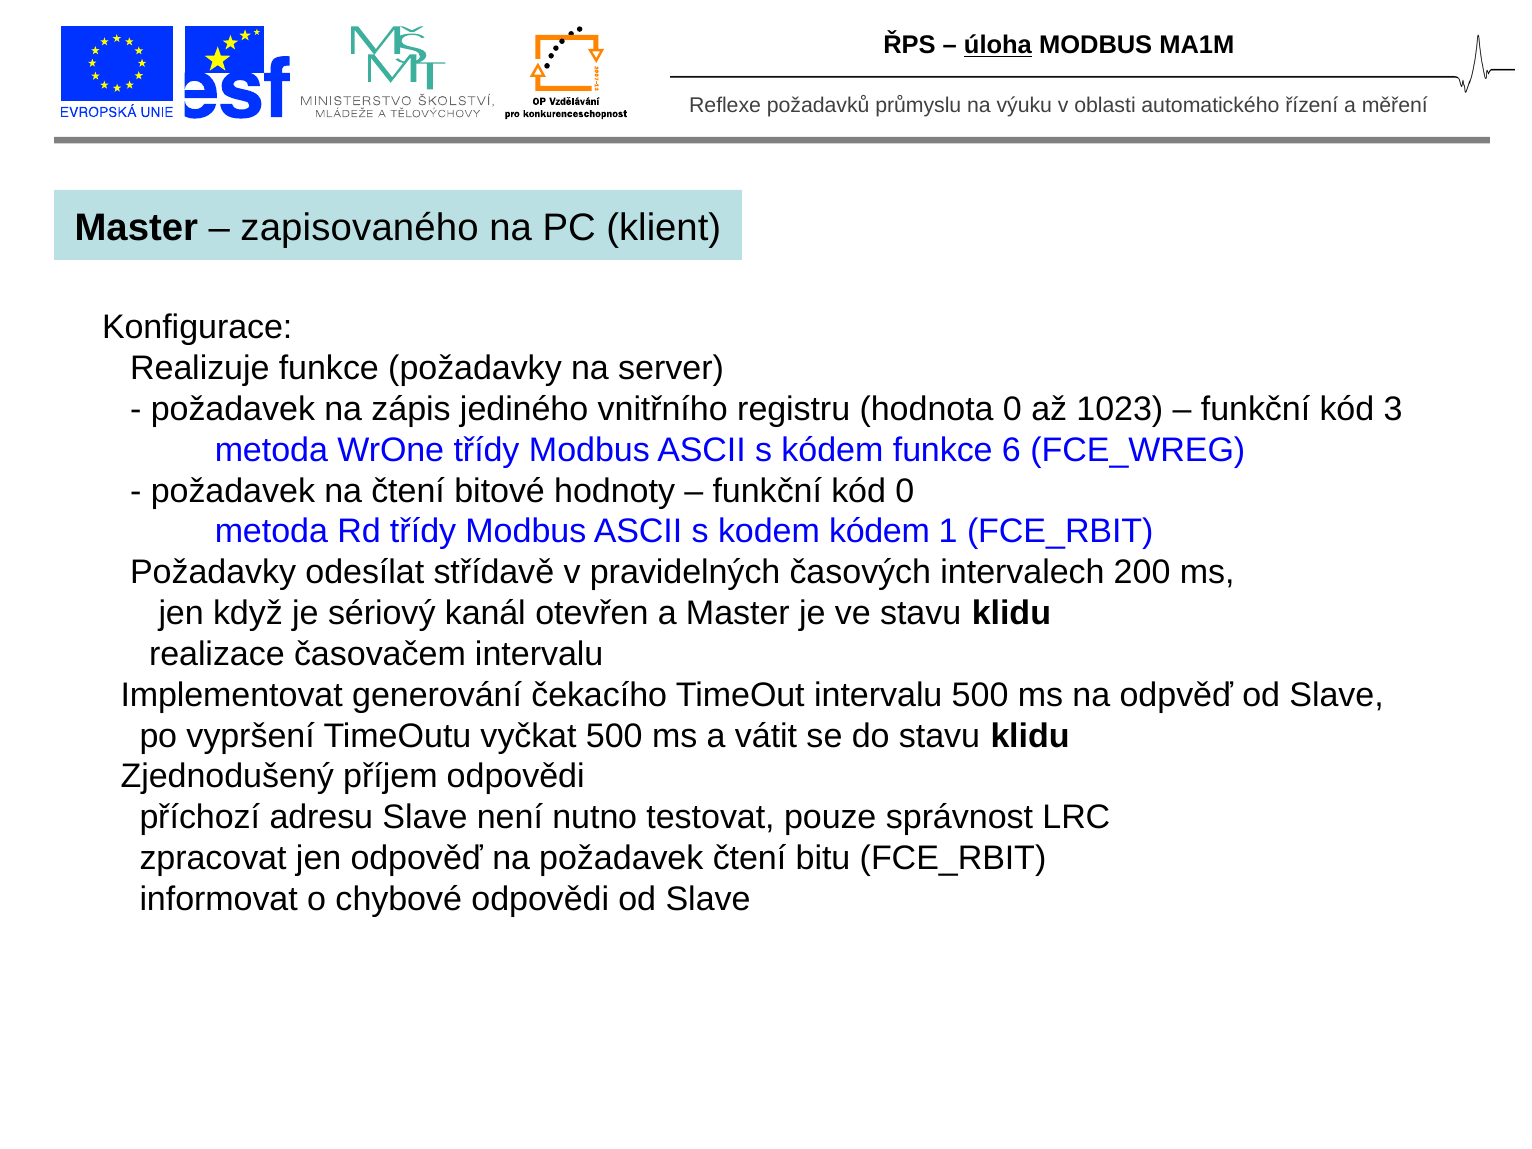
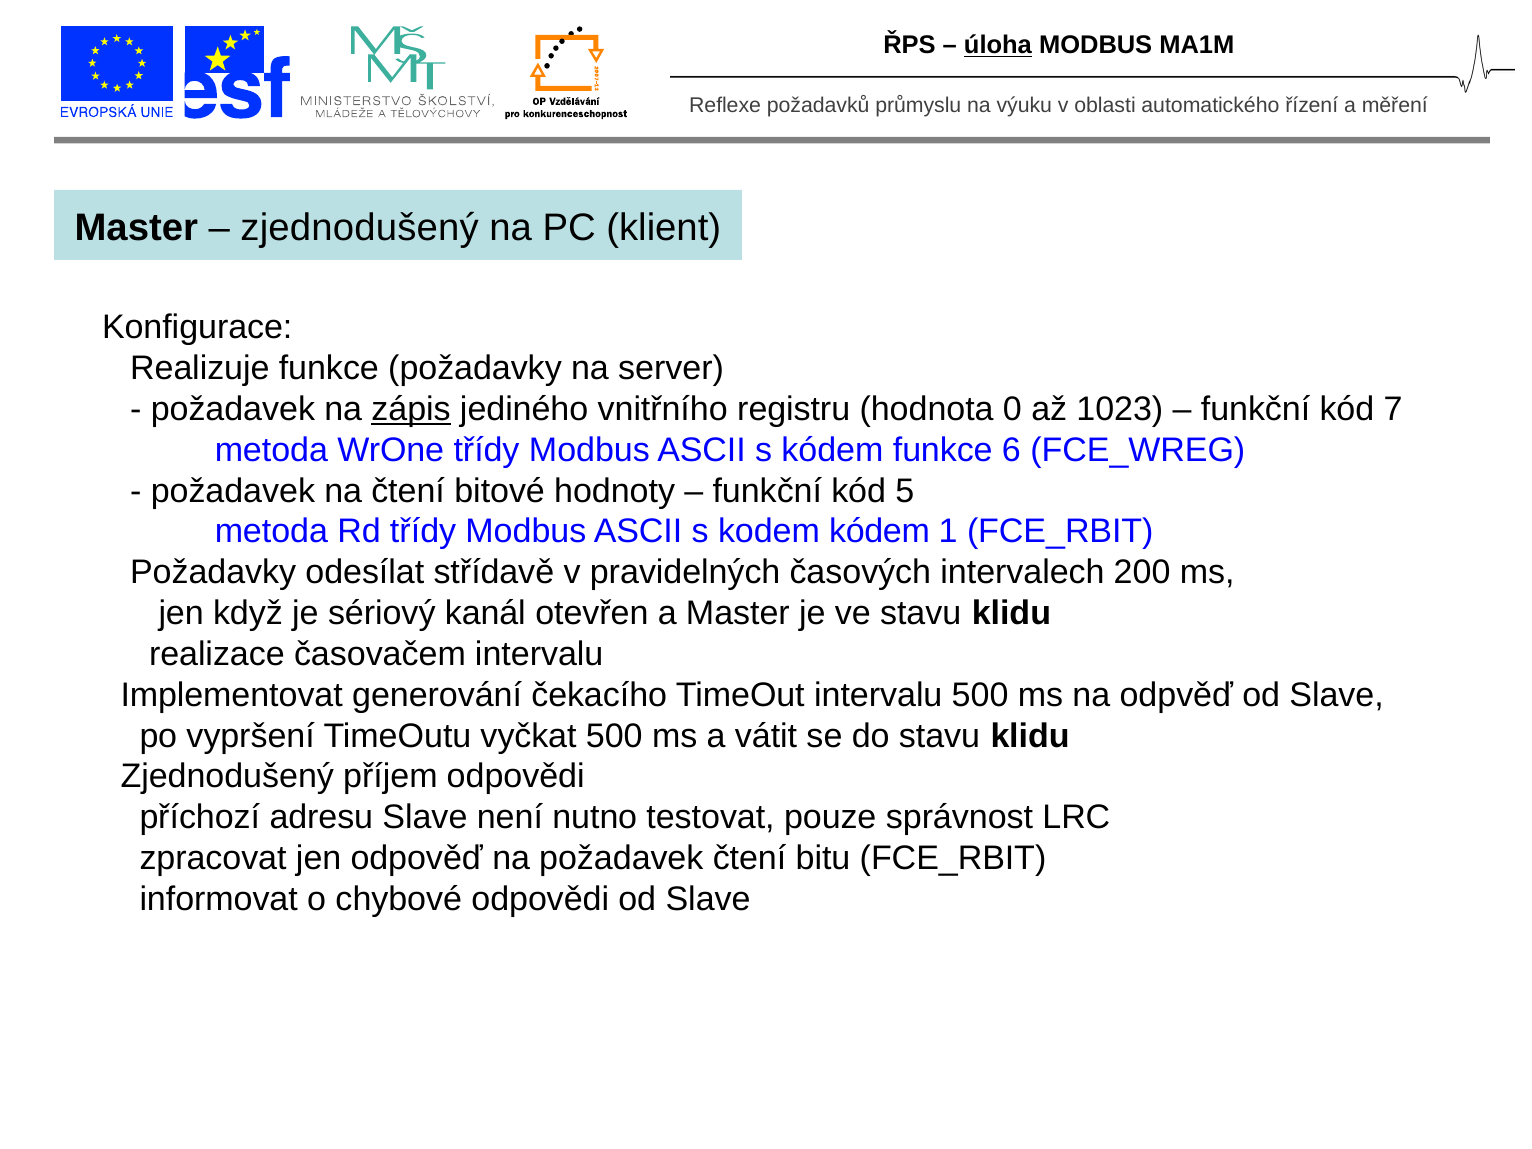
zapisovaného: zapisovaného -> zjednodušený (360, 228)
zápis underline: none -> present (411, 409)
3: 3 -> 7 (1393, 409)
kód 0: 0 -> 5 (905, 491)
